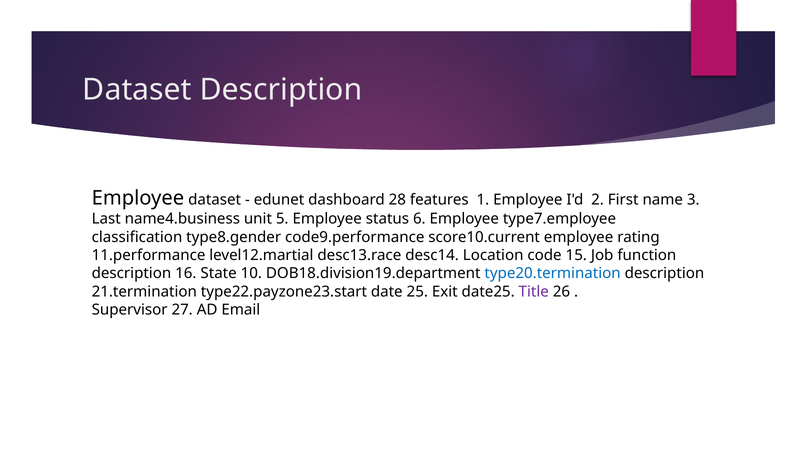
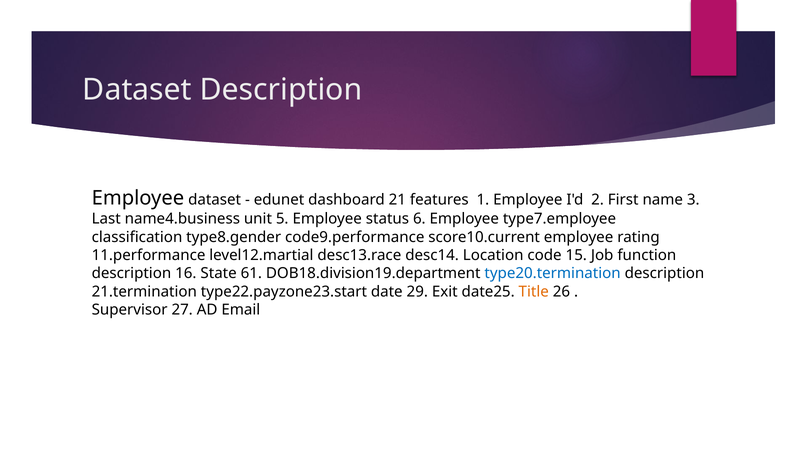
28: 28 -> 21 (397, 200)
10: 10 -> 61 (251, 273)
25: 25 -> 29 (417, 292)
Title colour: purple -> orange (534, 292)
